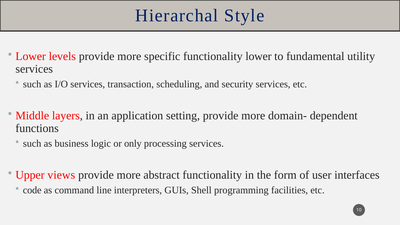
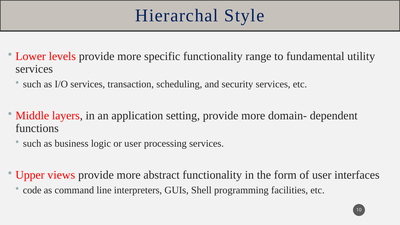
functionality lower: lower -> range (258, 56)
or only: only -> user (133, 144)
